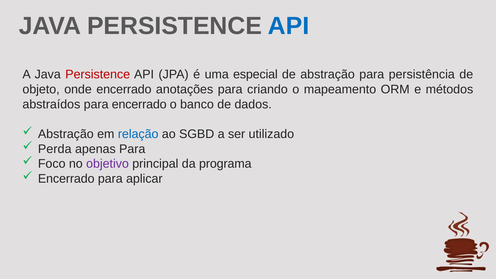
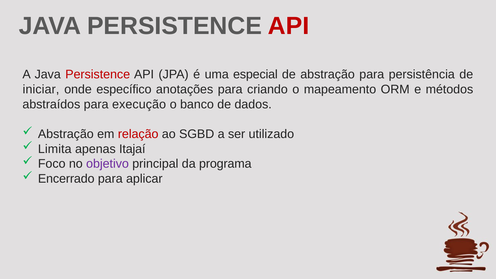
API colour: blue -> red (289, 26)
objeto: objeto -> iniciar (41, 89)
onde encerrado: encerrado -> específico (124, 89)
para encerrado: encerrado -> execução (139, 104)
relação colour: blue -> red (138, 134)
Perda: Perda -> Limita (55, 149)
apenas Para: Para -> Itajaí (132, 149)
